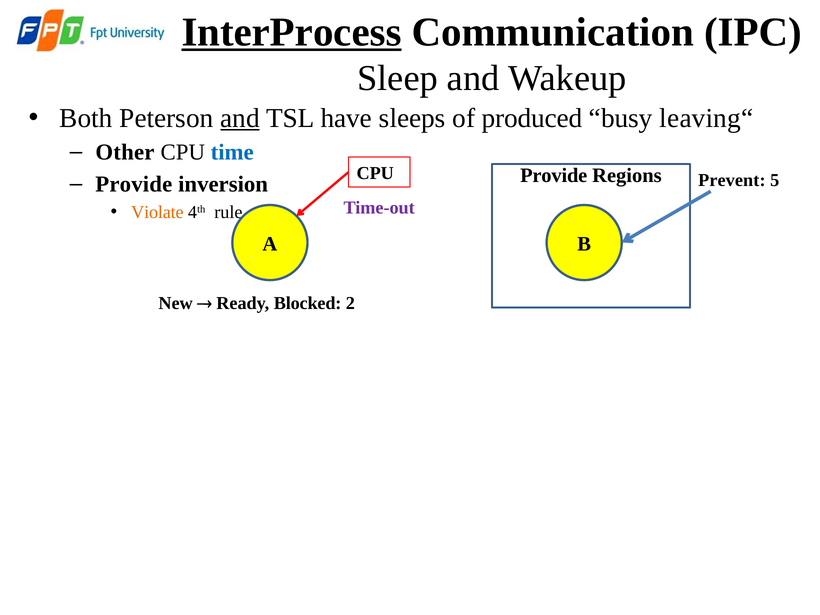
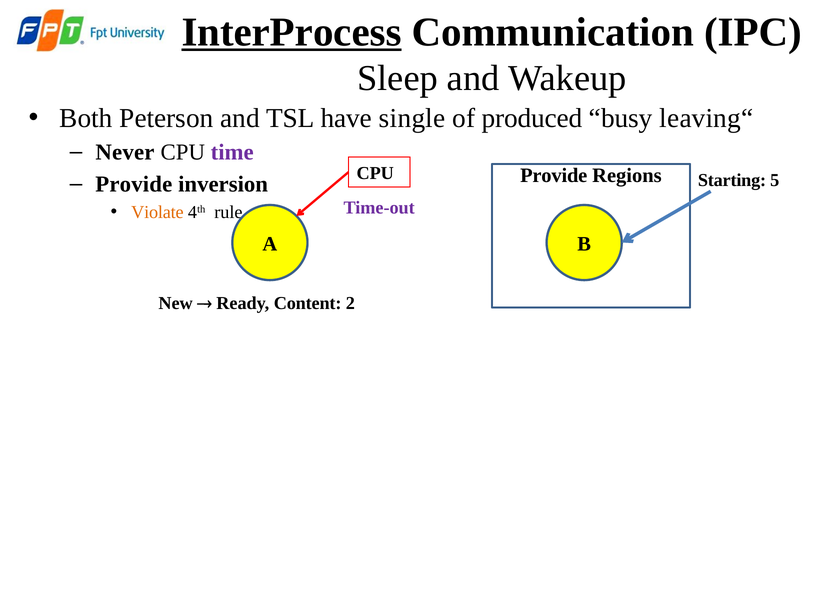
and underline: present -> none (240, 118)
sleeps: sleeps -> single (412, 118)
Other: Other -> Never (125, 152)
time colour: blue -> purple (232, 152)
Prevent: Prevent -> Starting (732, 180)
Blocked: Blocked -> Content (308, 303)
